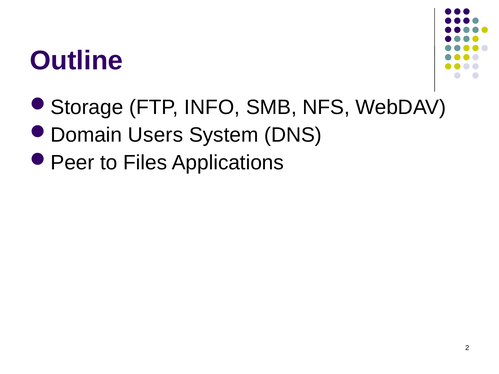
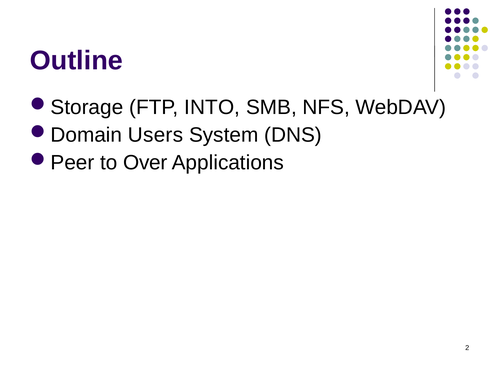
INFO: INFO -> INTO (212, 107)
Files: Files -> Over (145, 163)
